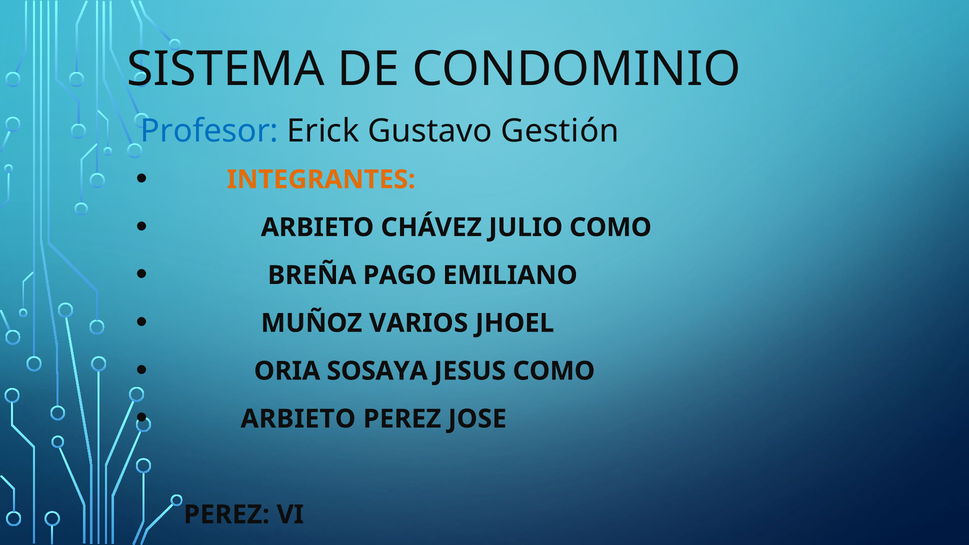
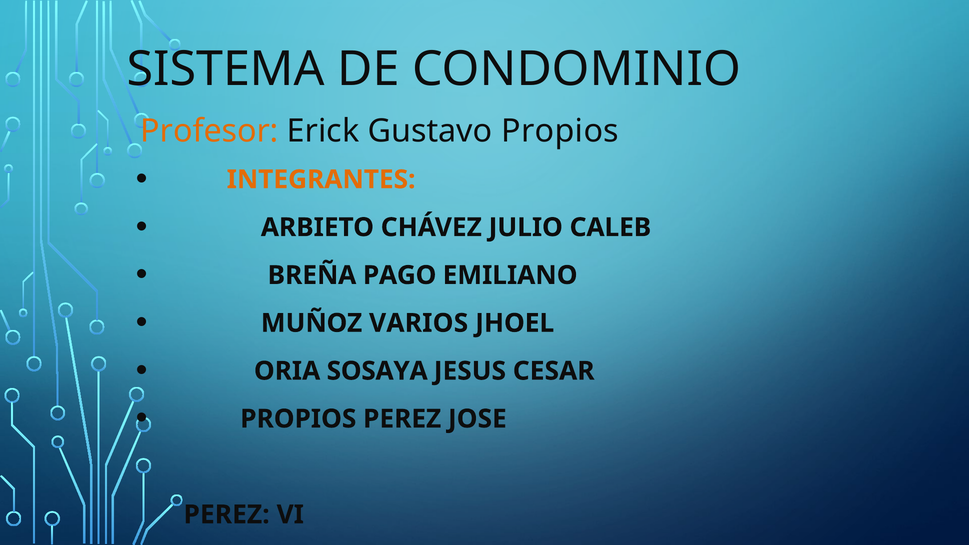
Profesor colour: blue -> orange (209, 131)
Gustavo Gestión: Gestión -> Propios (560, 131)
JULIO COMO: COMO -> CALEB (610, 227)
JESUS COMO: COMO -> CESAR (554, 371)
ARBIETO: ARBIETO -> PROPIOS (298, 419)
